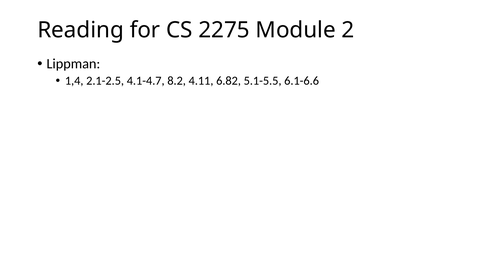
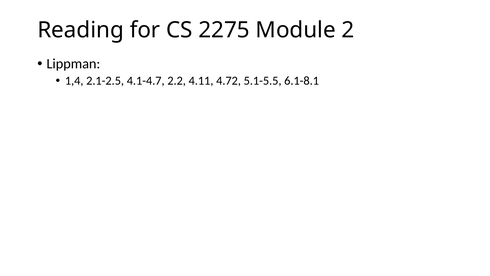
8.2: 8.2 -> 2.2 (177, 81)
6.82: 6.82 -> 4.72 (229, 81)
6.1-6.6: 6.1-6.6 -> 6.1-8.1 (302, 81)
